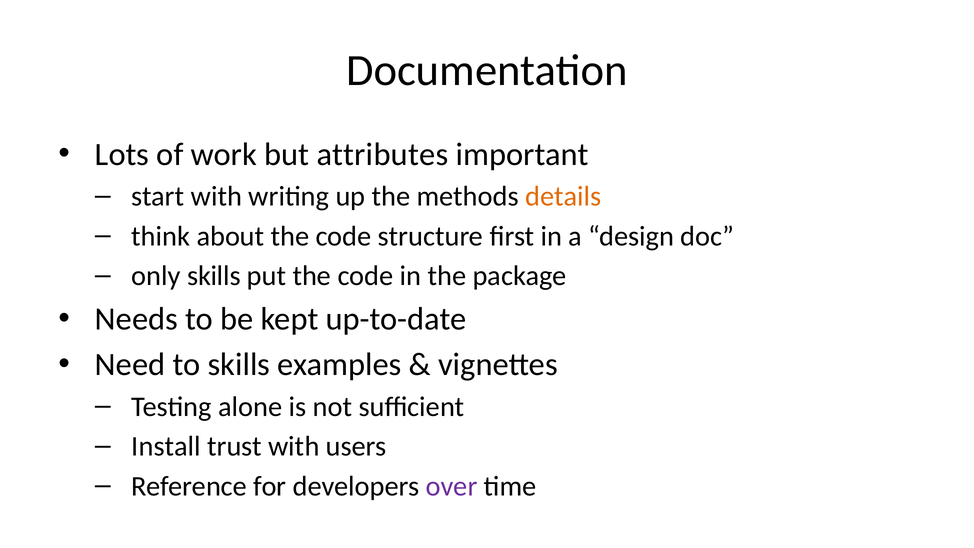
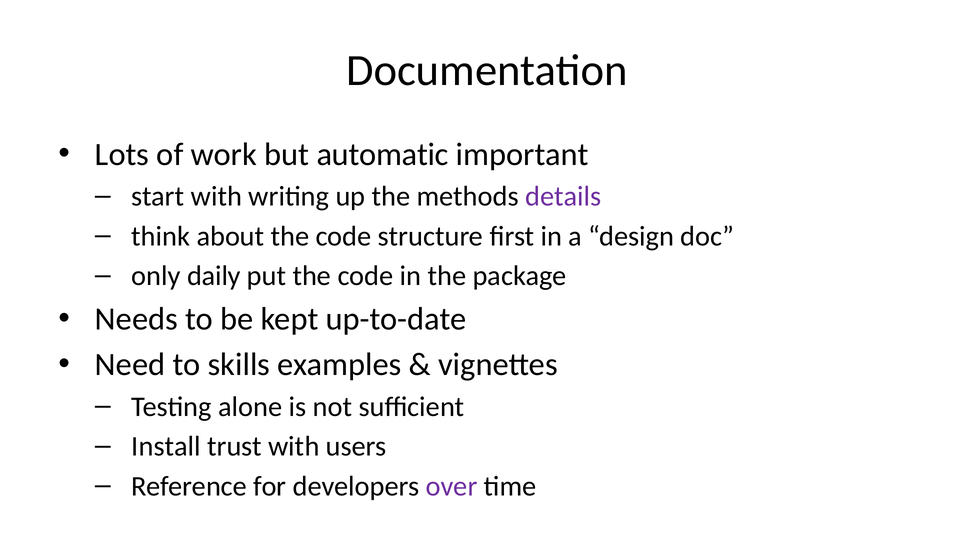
attributes: attributes -> automatic (383, 154)
details colour: orange -> purple (563, 196)
only skills: skills -> daily (214, 276)
